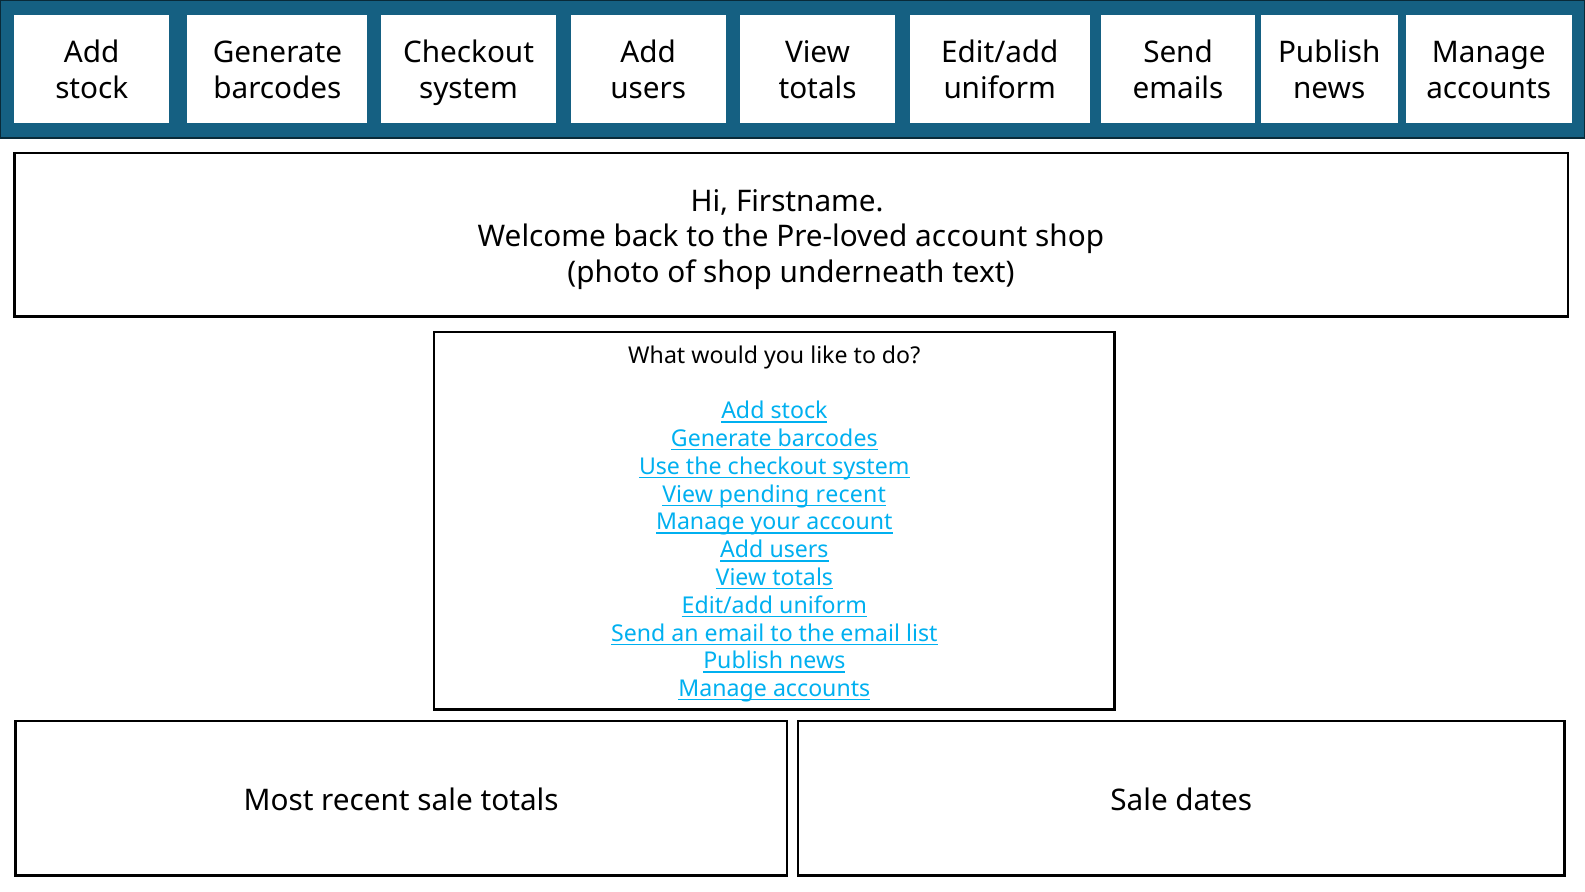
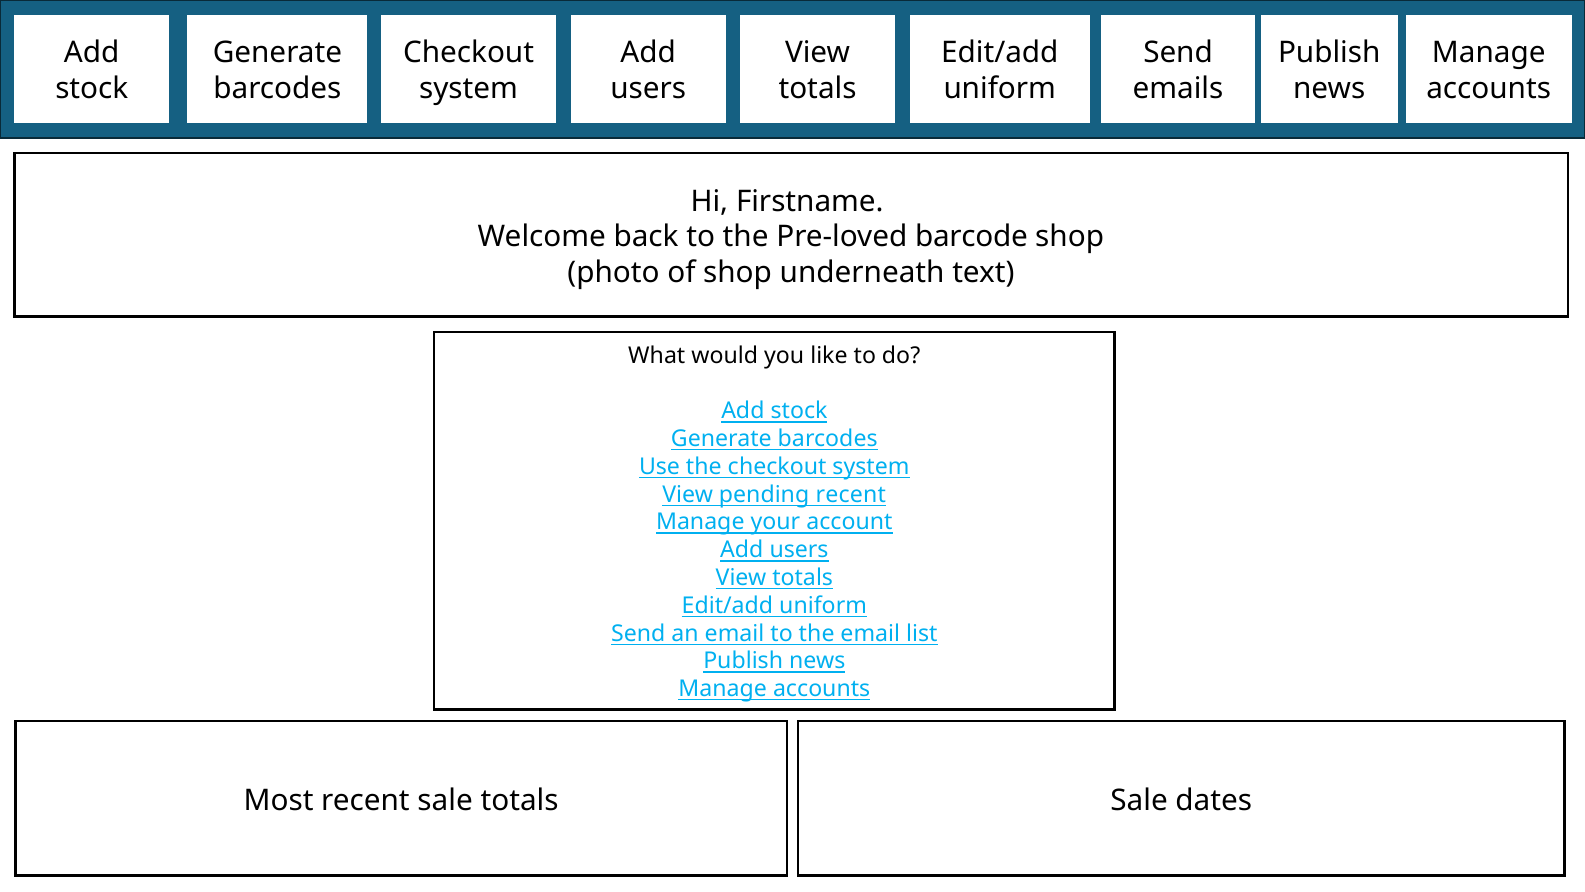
Pre-loved account: account -> barcode (971, 237)
